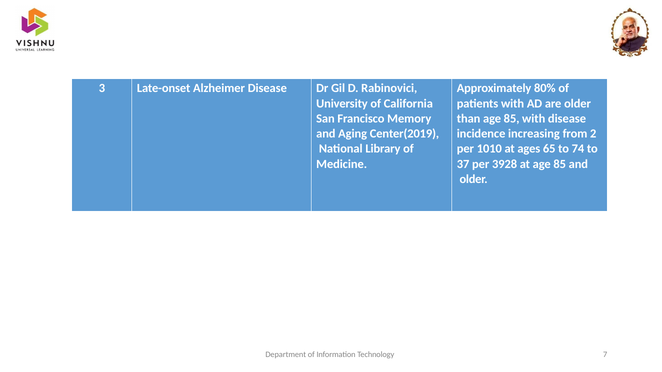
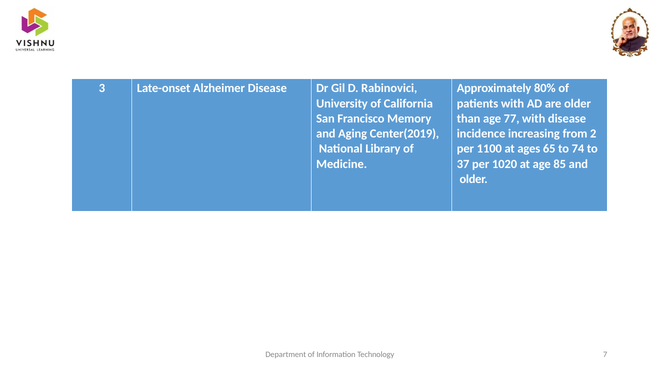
than age 85: 85 -> 77 (512, 119)
1010: 1010 -> 1100 (489, 149)
3928: 3928 -> 1020 (505, 164)
